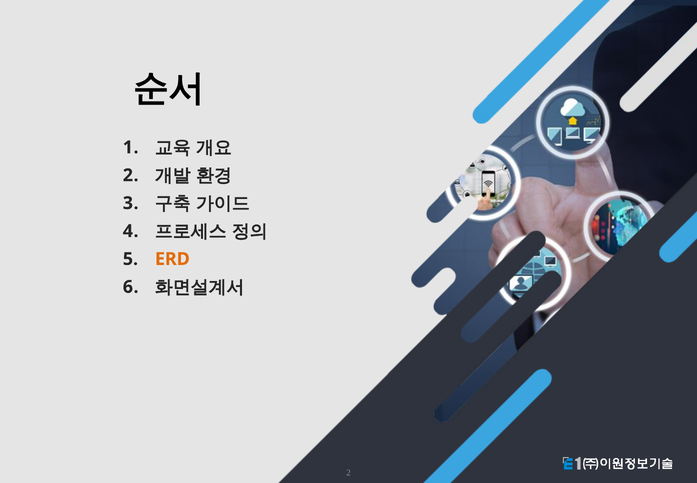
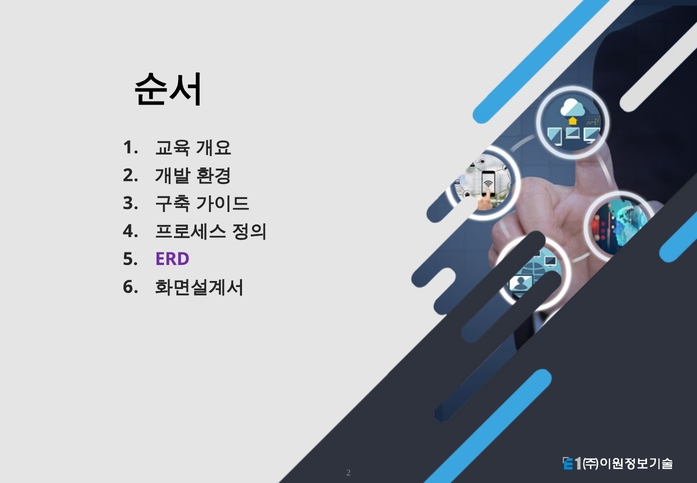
ERD colour: orange -> purple (172, 259)
